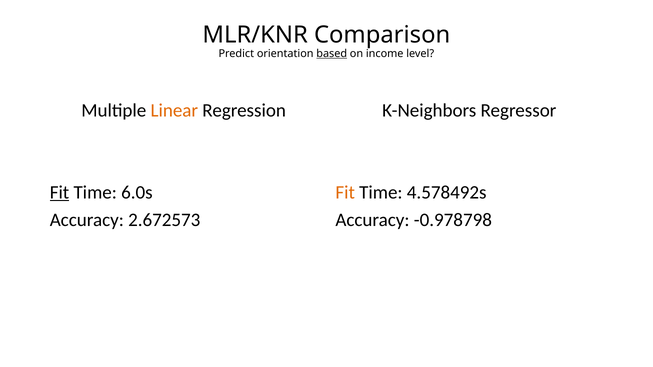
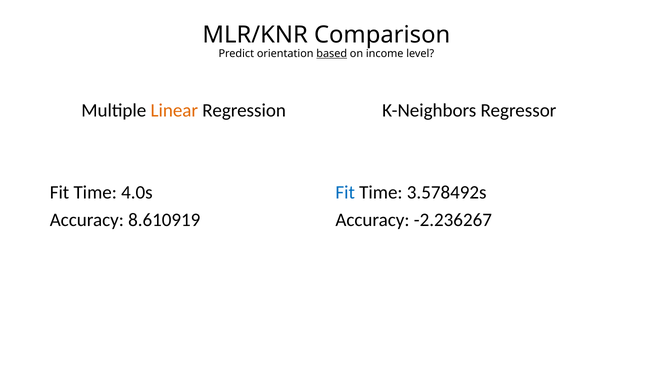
Fit underline: present -> none (60, 193)
6.0s: 6.0s -> 4.0s (137, 193)
Fit colour: orange -> blue (345, 193)
4.578492s: 4.578492s -> 3.578492s (447, 193)
2.672573: 2.672573 -> 8.610919 (164, 220)
-0.978798: -0.978798 -> -2.236267 (453, 220)
